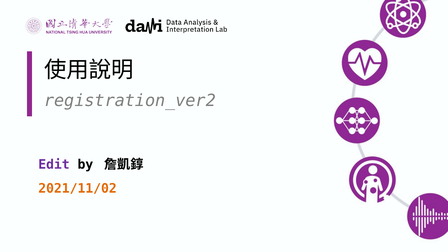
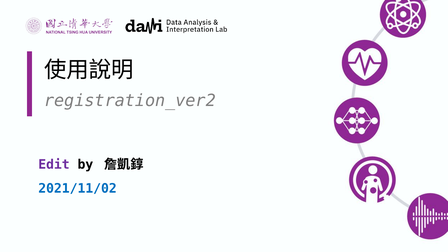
2021/11/02 colour: orange -> blue (78, 188)
